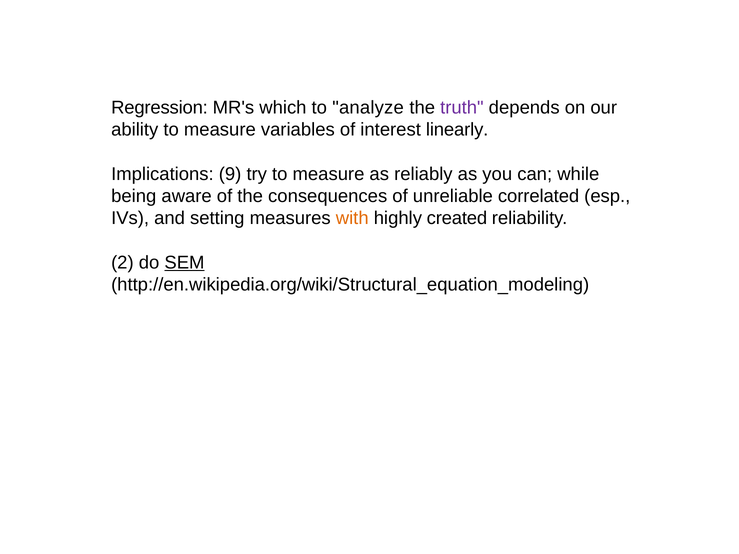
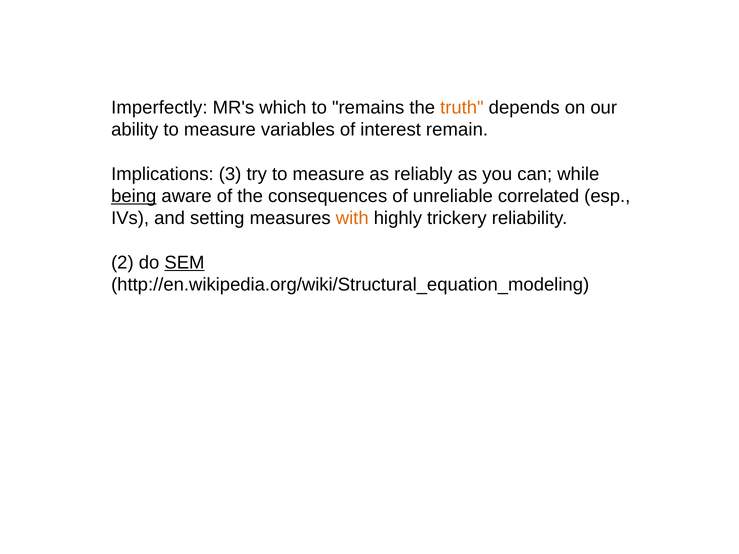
Regression: Regression -> Imperfectly (159, 108)
analyze: analyze -> remains (368, 108)
truth colour: purple -> orange (462, 108)
linearly: linearly -> remain (457, 130)
9: 9 -> 3 (230, 174)
being underline: none -> present (134, 196)
created: created -> trickery (457, 218)
